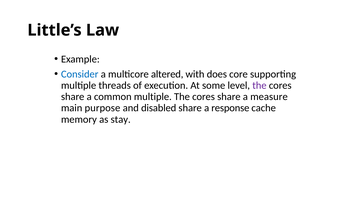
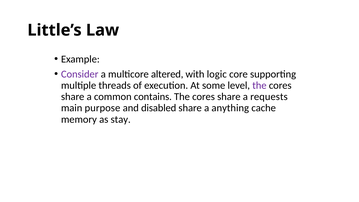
Consider colour: blue -> purple (80, 74)
does: does -> logic (217, 74)
common multiple: multiple -> contains (153, 97)
measure: measure -> requests (269, 97)
response: response -> anything (230, 108)
